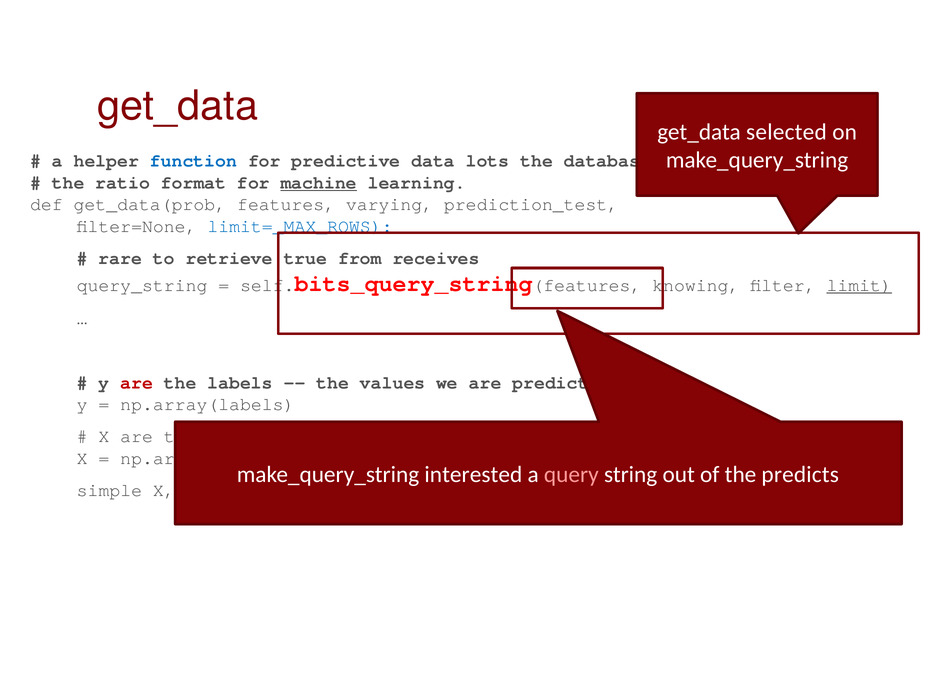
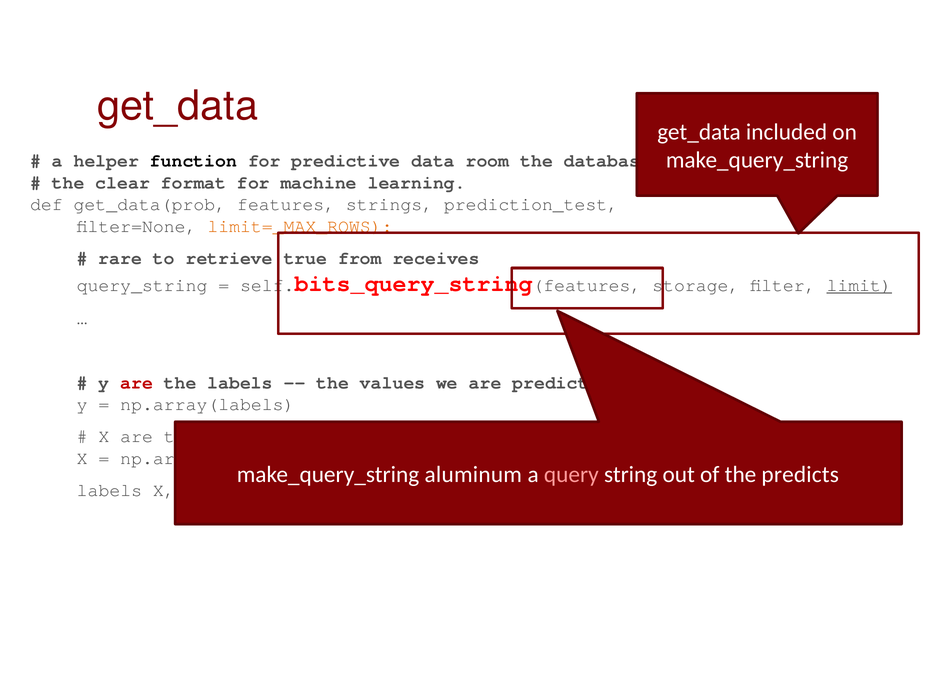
selected: selected -> included (787, 132)
function colour: blue -> black (193, 161)
lots: lots -> room (487, 161)
ratio: ratio -> clear (123, 183)
machine underline: present -> none (319, 183)
varying: varying -> strings (389, 204)
limit=_MAX_ROWS colour: blue -> orange (300, 226)
knowing: knowing -> storage (696, 285)
interested: interested -> aluminum (473, 475)
simple: simple -> labels (109, 490)
